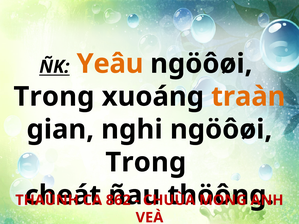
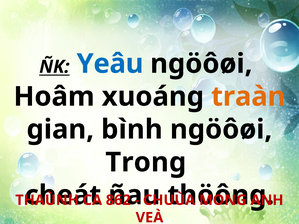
Yeâu colour: orange -> blue (110, 64)
Trong: Trong -> Hoâm (54, 97)
nghi: nghi -> bình (132, 130)
